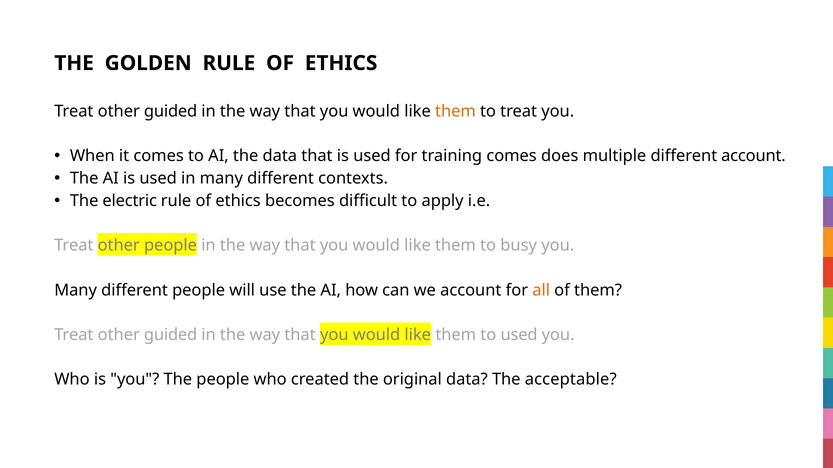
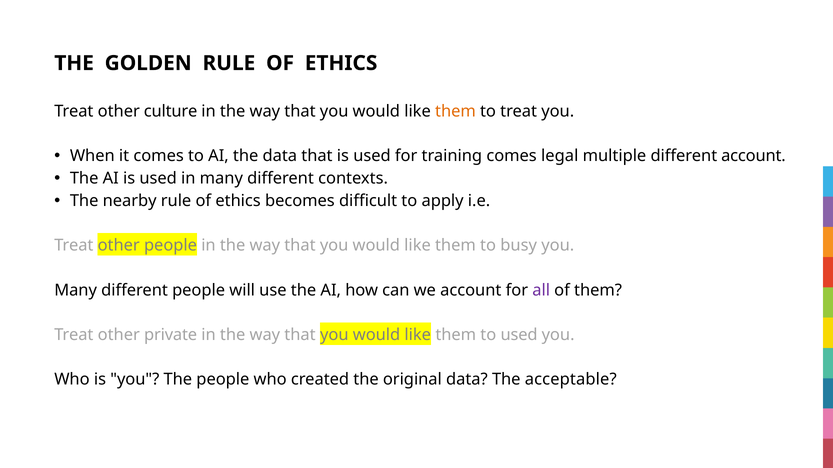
guided: guided -> culture (171, 111)
does: does -> legal (560, 156)
electric: electric -> nearby (130, 201)
all colour: orange -> purple (541, 290)
guided: guided -> private (171, 335)
